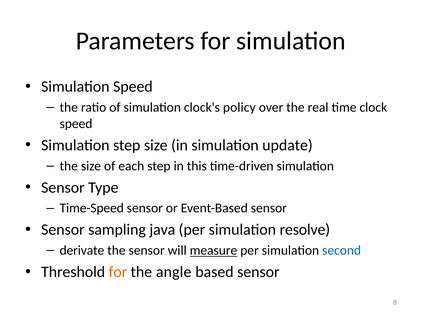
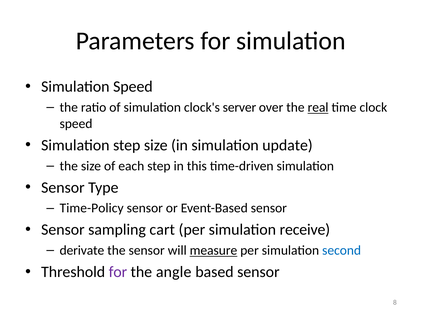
policy: policy -> server (239, 107)
real underline: none -> present (318, 107)
Time-Speed: Time-Speed -> Time-Policy (92, 208)
java: java -> cart (162, 229)
resolve: resolve -> receive (305, 229)
for colour: orange -> purple (118, 272)
